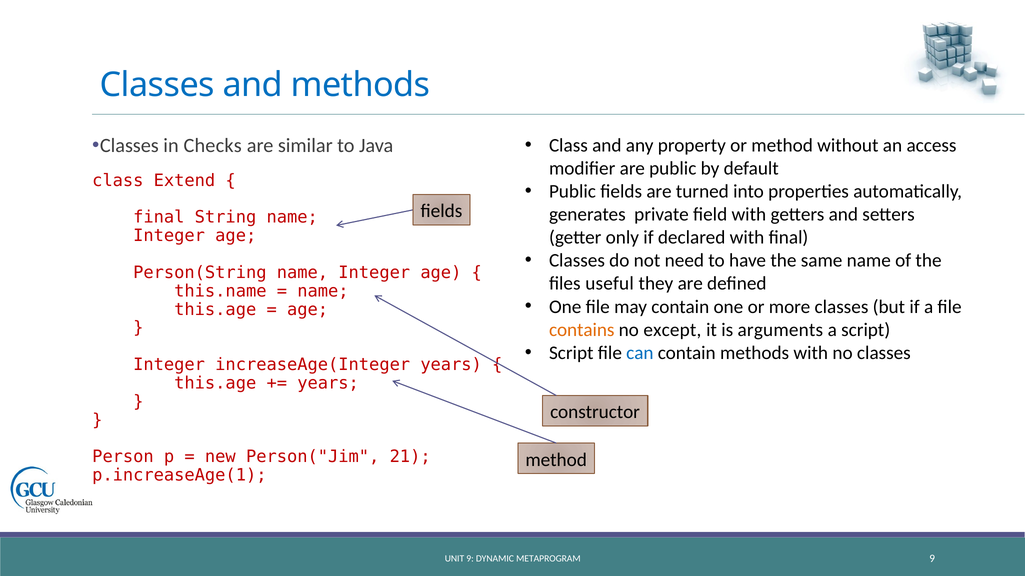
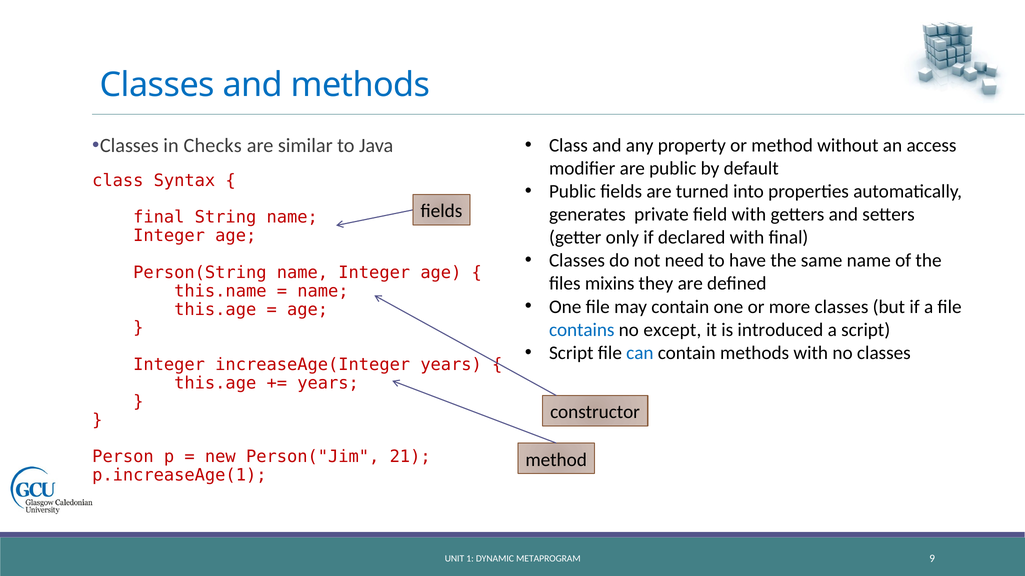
Extend: Extend -> Syntax (184, 181)
useful: useful -> mixins (610, 284)
contains colour: orange -> blue (582, 330)
arguments: arguments -> introduced (780, 330)
UNIT 9: 9 -> 1 (470, 559)
